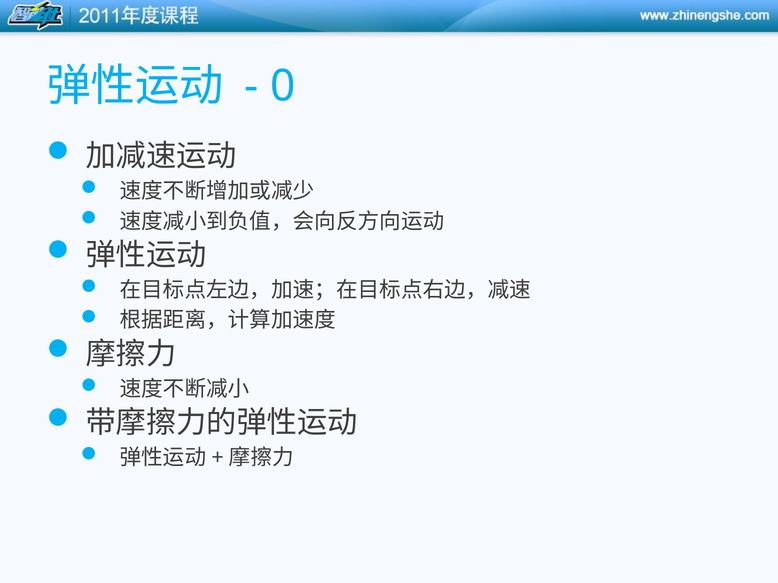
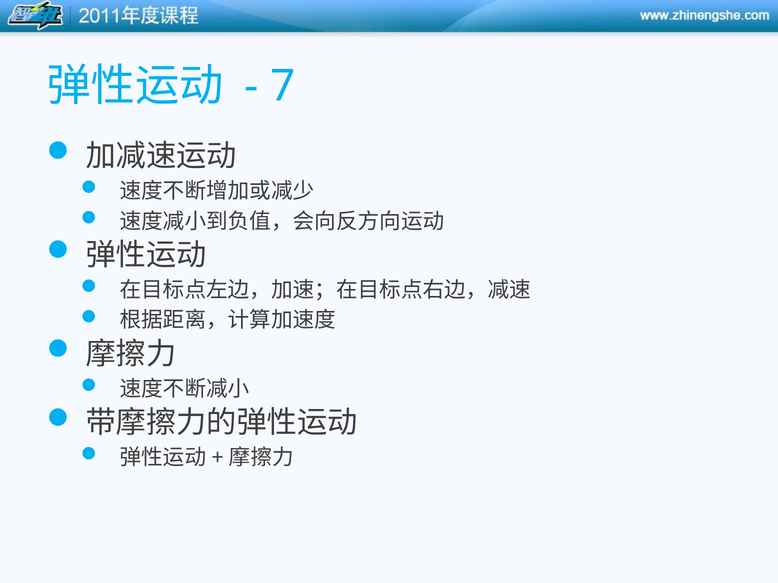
0: 0 -> 7 (283, 86)
